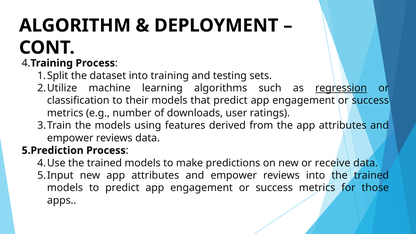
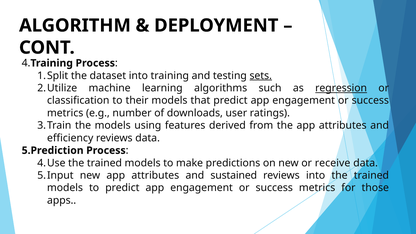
sets underline: none -> present (261, 76)
empower: empower -> efficiency (70, 138)
empower: empower -> sustained (234, 175)
